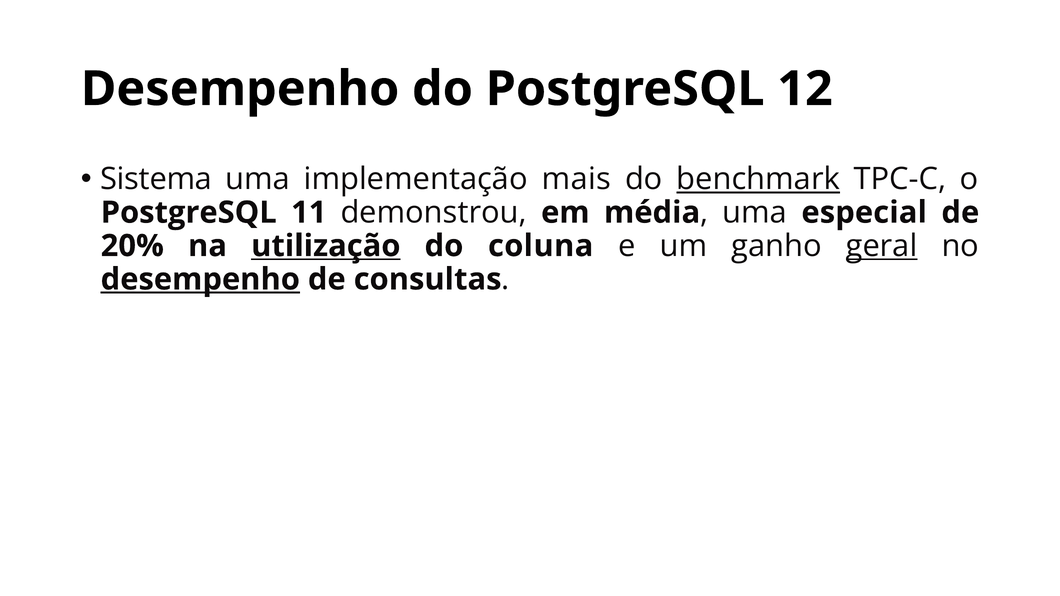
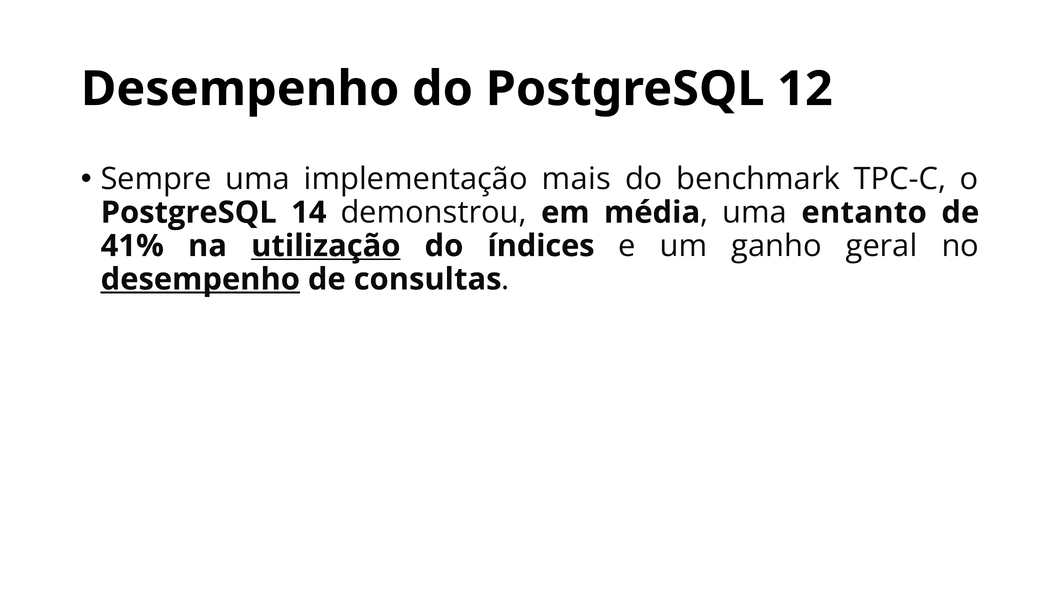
Sistema: Sistema -> Sempre (156, 179)
benchmark underline: present -> none (758, 179)
11: 11 -> 14 (309, 213)
especial: especial -> entanto (864, 213)
20%: 20% -> 41% (132, 246)
coluna: coluna -> índices (541, 246)
geral underline: present -> none (882, 246)
